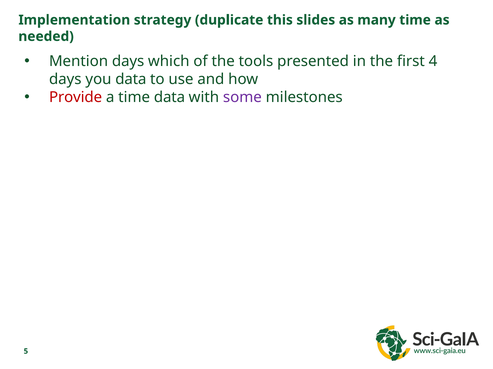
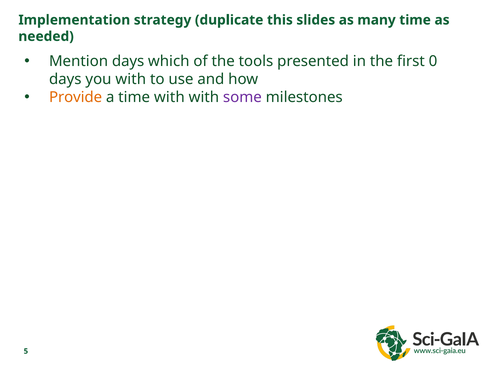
4: 4 -> 0 (433, 61)
you data: data -> with (131, 79)
Provide colour: red -> orange (76, 98)
time data: data -> with (169, 98)
